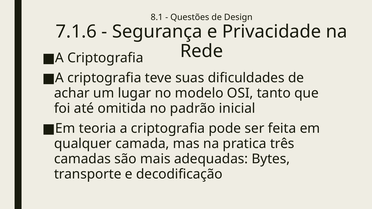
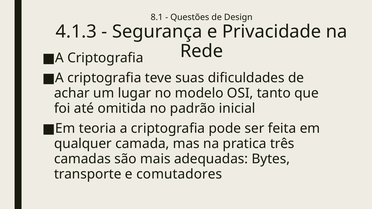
7.1.6: 7.1.6 -> 4.1.3 (76, 32)
decodificação: decodificação -> comutadores (179, 174)
